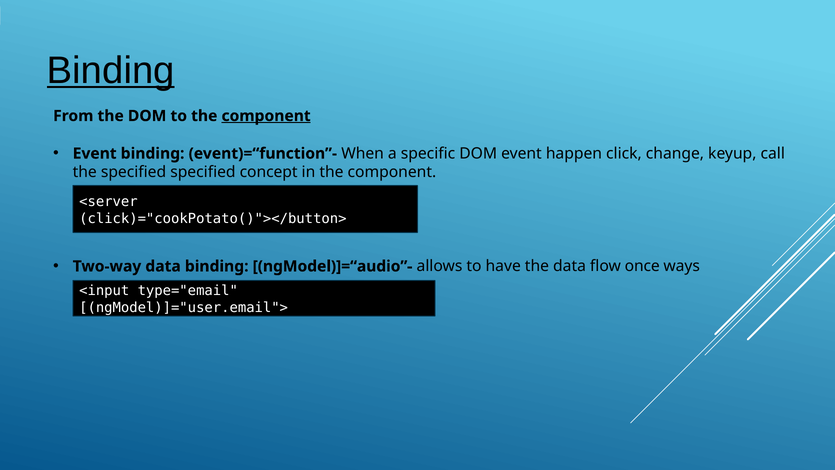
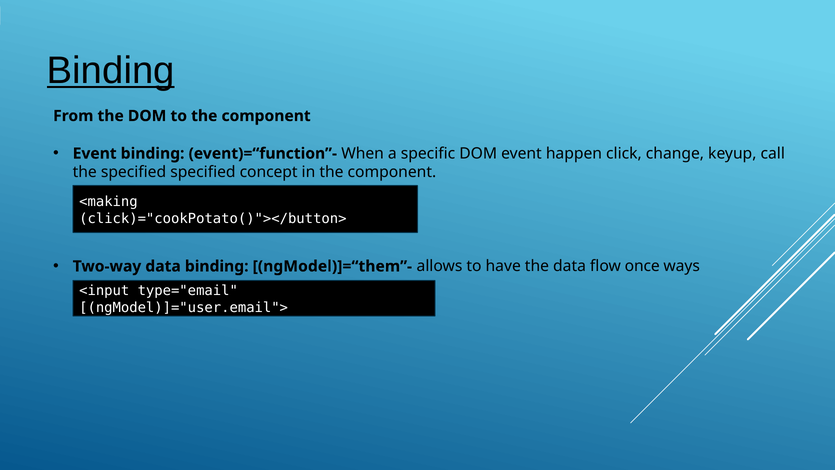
component underline: present -> none (266, 116)
<server: <server -> <making (108, 202)
ngModel)]=“audio”-: ngModel)]=“audio”- -> ngModel)]=“them”- (332, 266)
